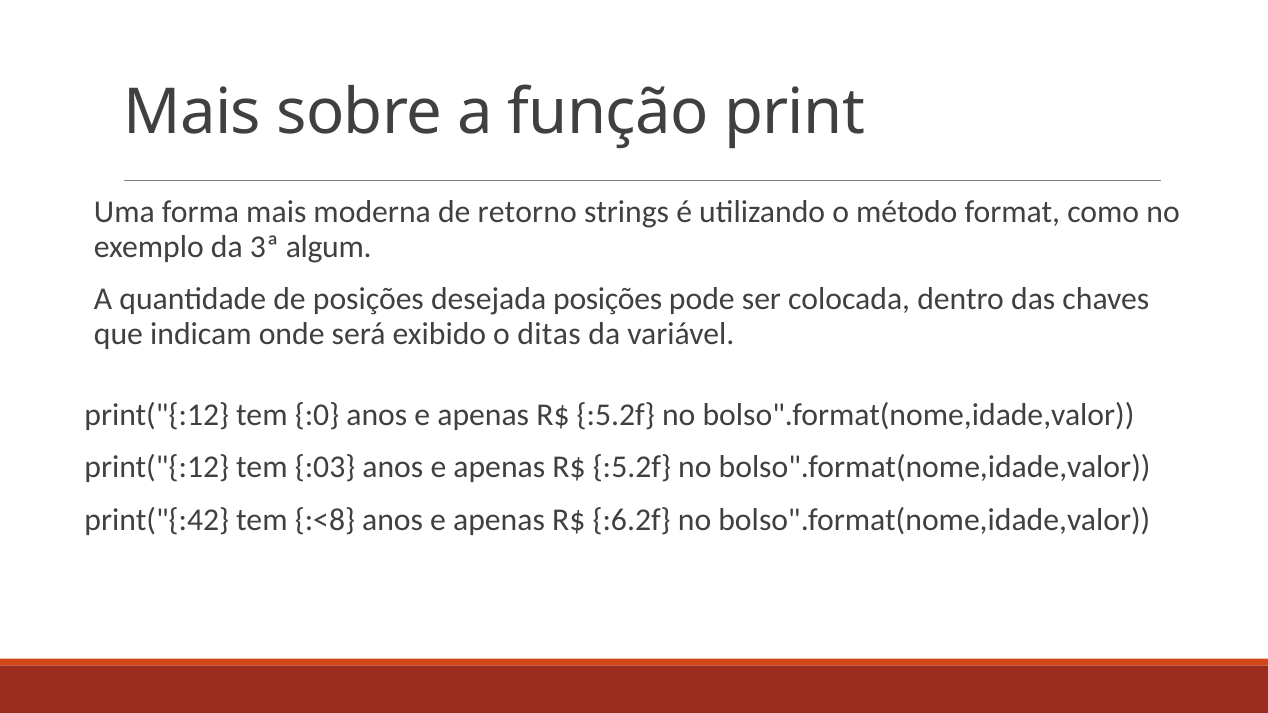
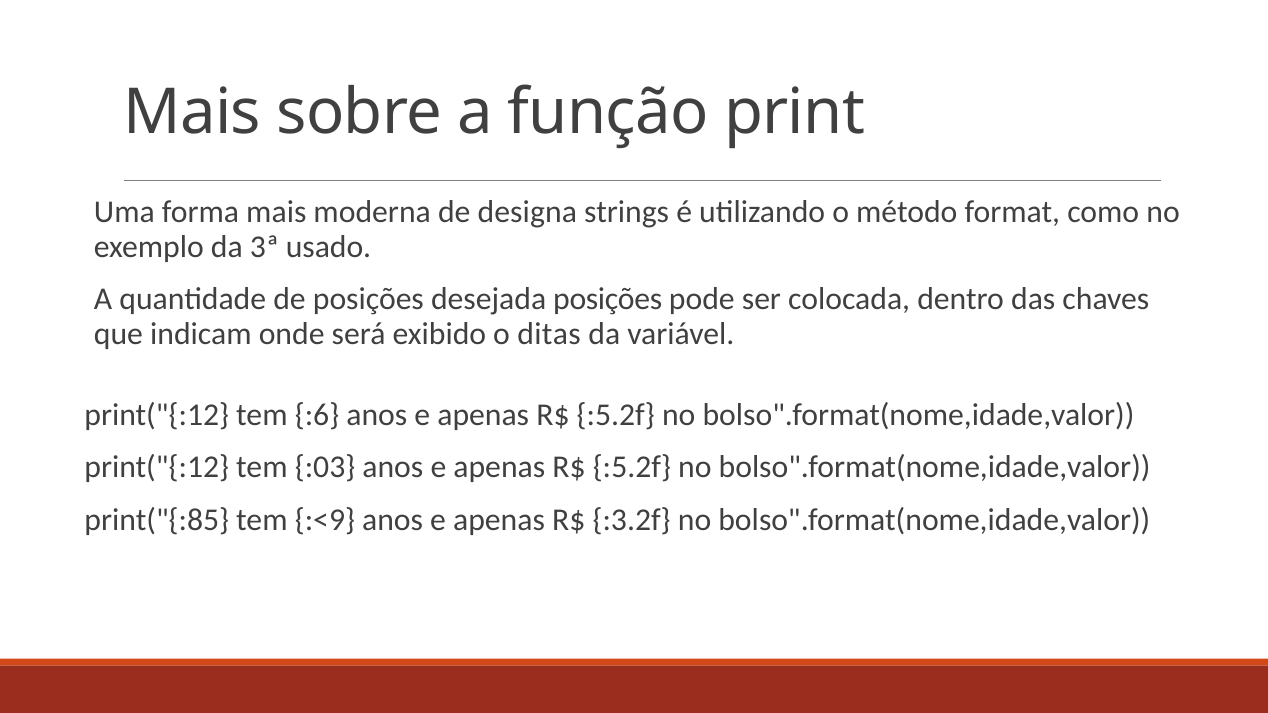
retorno: retorno -> designa (527, 213)
algum: algum -> usado (329, 247)
:0: :0 -> :6 (317, 415)
print("{:42: print("{:42 -> print("{:85 (157, 520)
:<8: :<8 -> :<9 (325, 520)
:6.2f: :6.2f -> :3.2f (632, 520)
